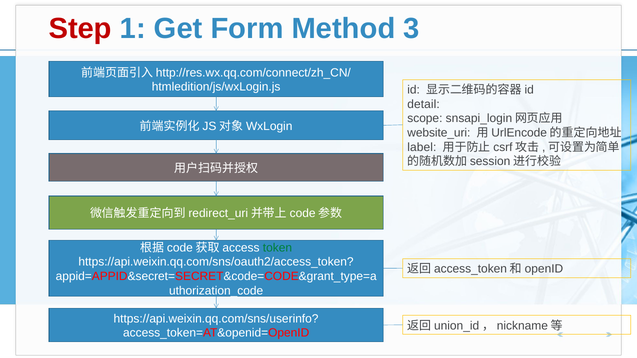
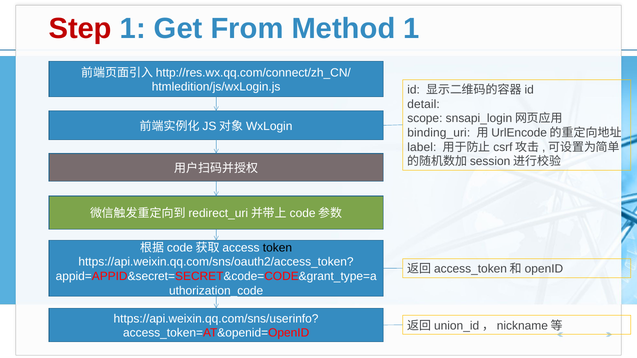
Form: Form -> From (247, 28)
Method 3: 3 -> 1 (412, 28)
website_uri: website_uri -> binding_uri (439, 133)
token colour: green -> black (277, 248)
